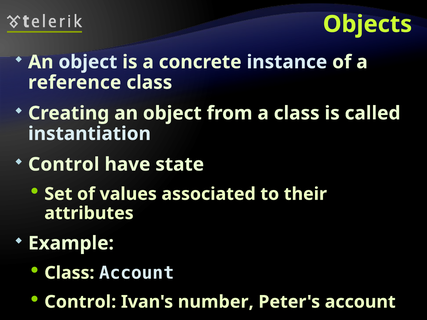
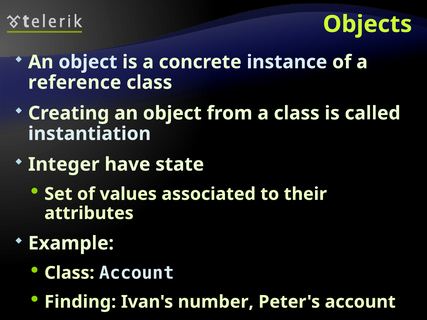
Control: Control -> Integer (64, 165)
Control: Control -> Finding (80, 302)
